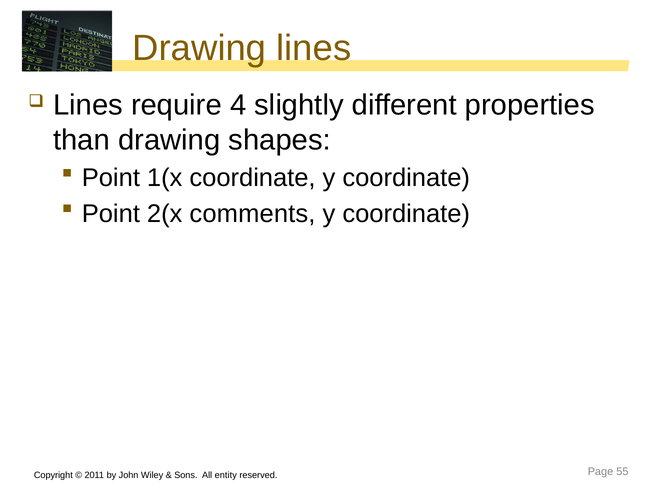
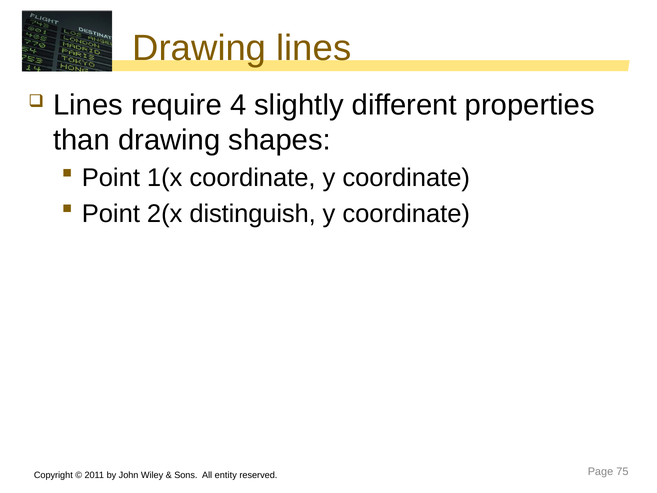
comments: comments -> distinguish (253, 214)
55: 55 -> 75 (622, 472)
